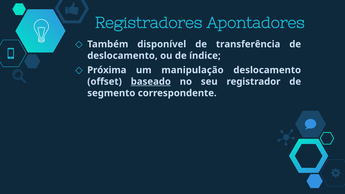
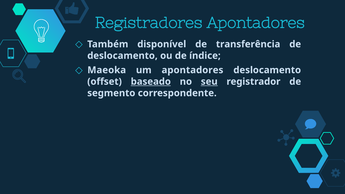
Próxima: Próxima -> Maeoka (107, 70)
um manipulação: manipulação -> apontadores (192, 70)
seu underline: none -> present (209, 82)
